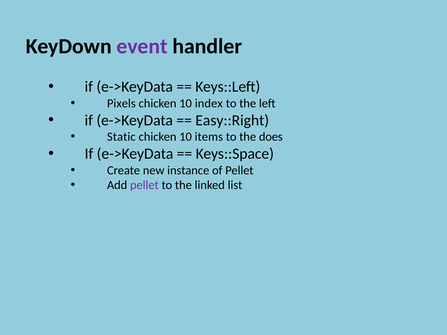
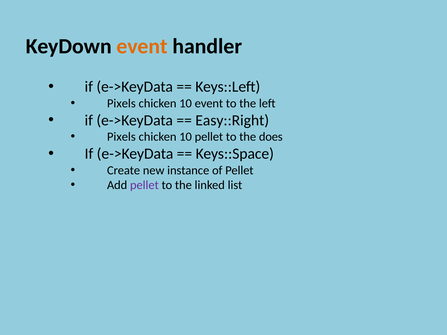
event colour: purple -> orange (142, 46)
10 index: index -> event (209, 103)
Static: Static -> Pixels (121, 137)
10 items: items -> pellet (209, 137)
